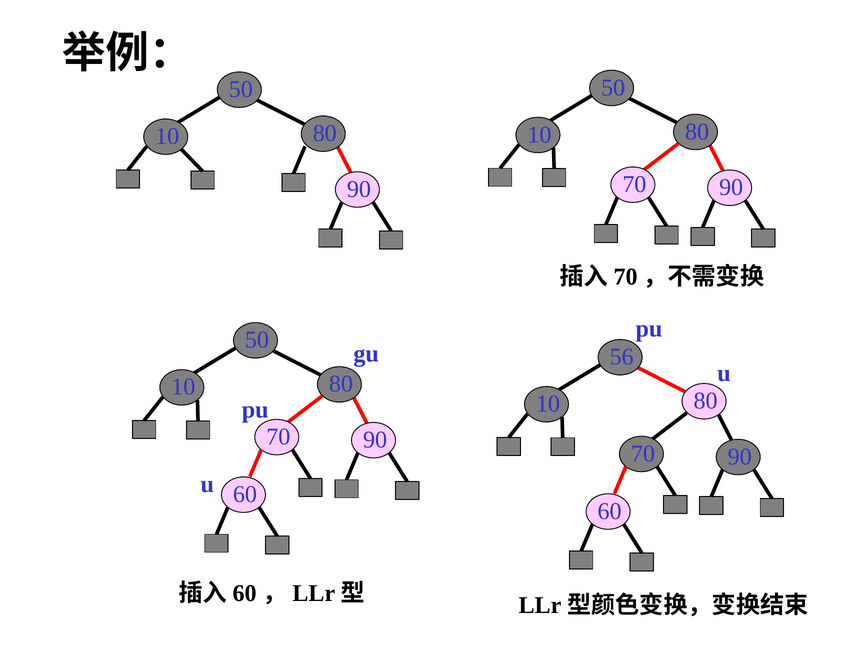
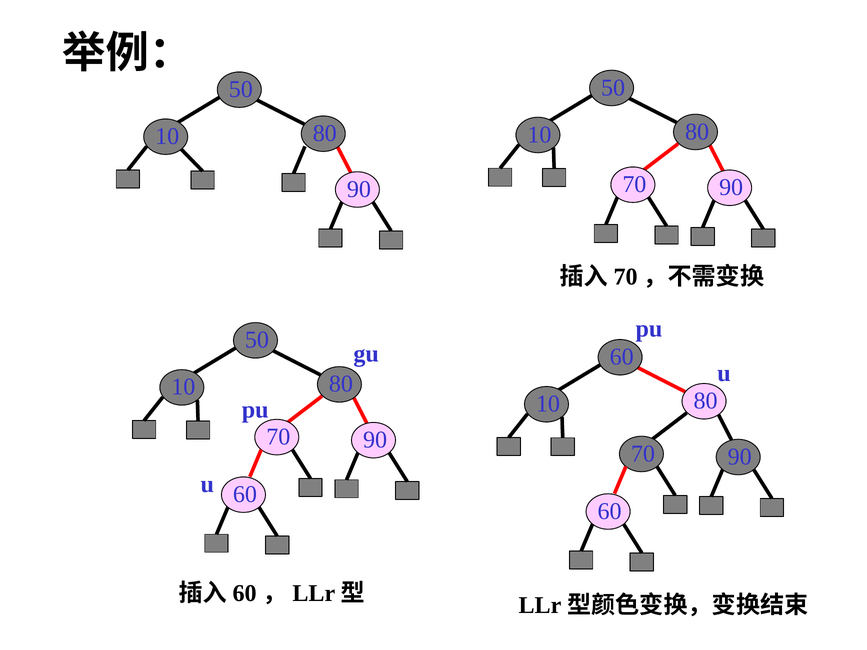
gu 56: 56 -> 60 (622, 357)
